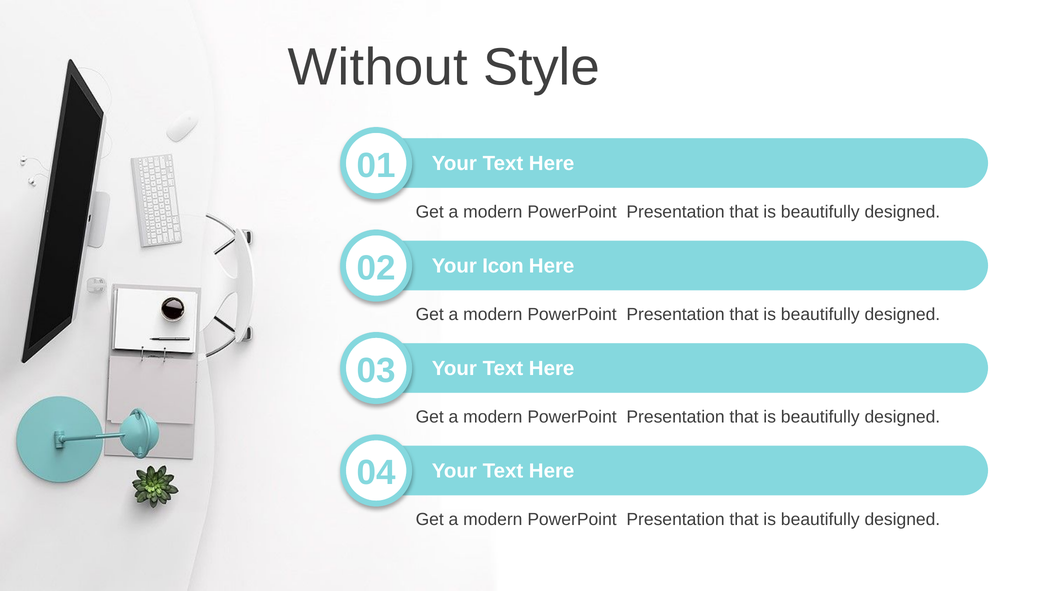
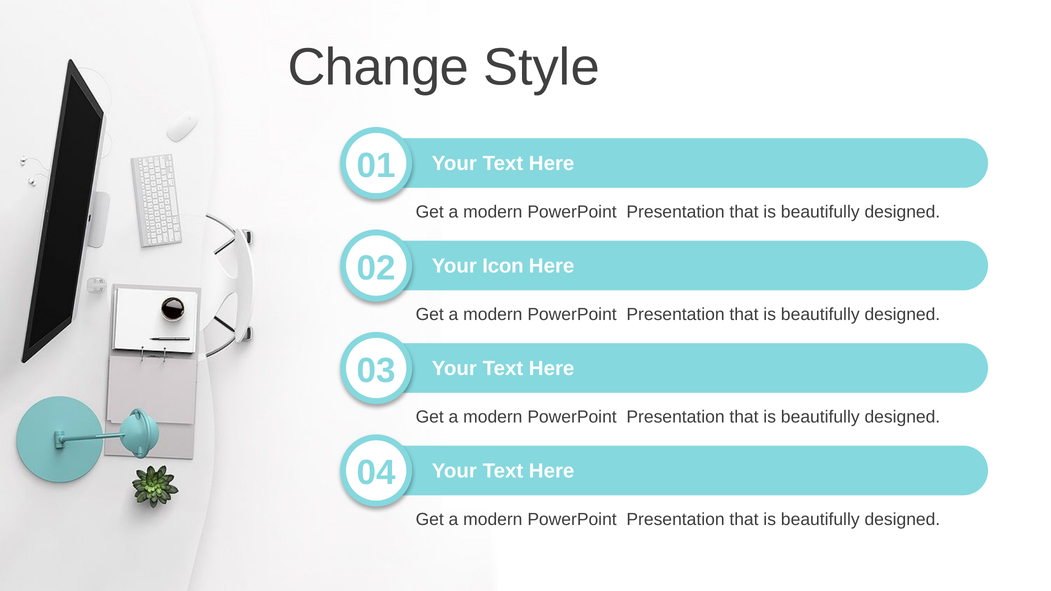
Without: Without -> Change (378, 67)
